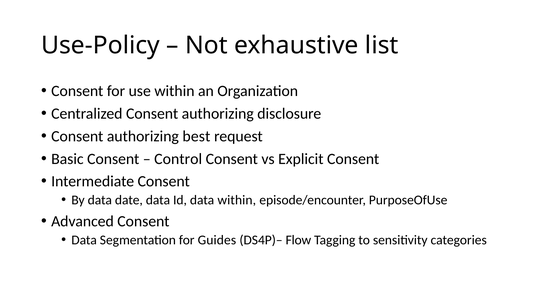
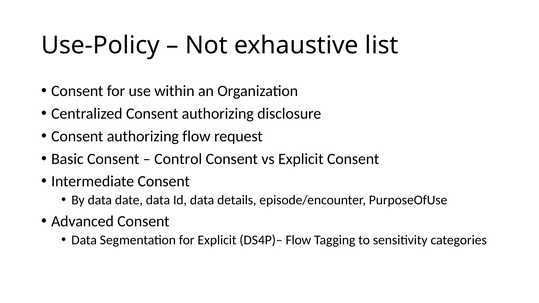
authorizing best: best -> flow (196, 136)
data within: within -> details (237, 200)
for Guides: Guides -> Explicit (217, 240)
